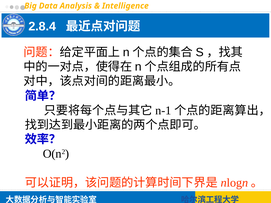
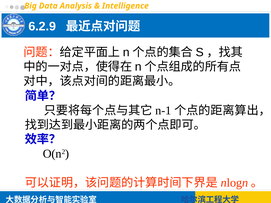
2.8.4: 2.8.4 -> 6.2.9 (42, 26)
